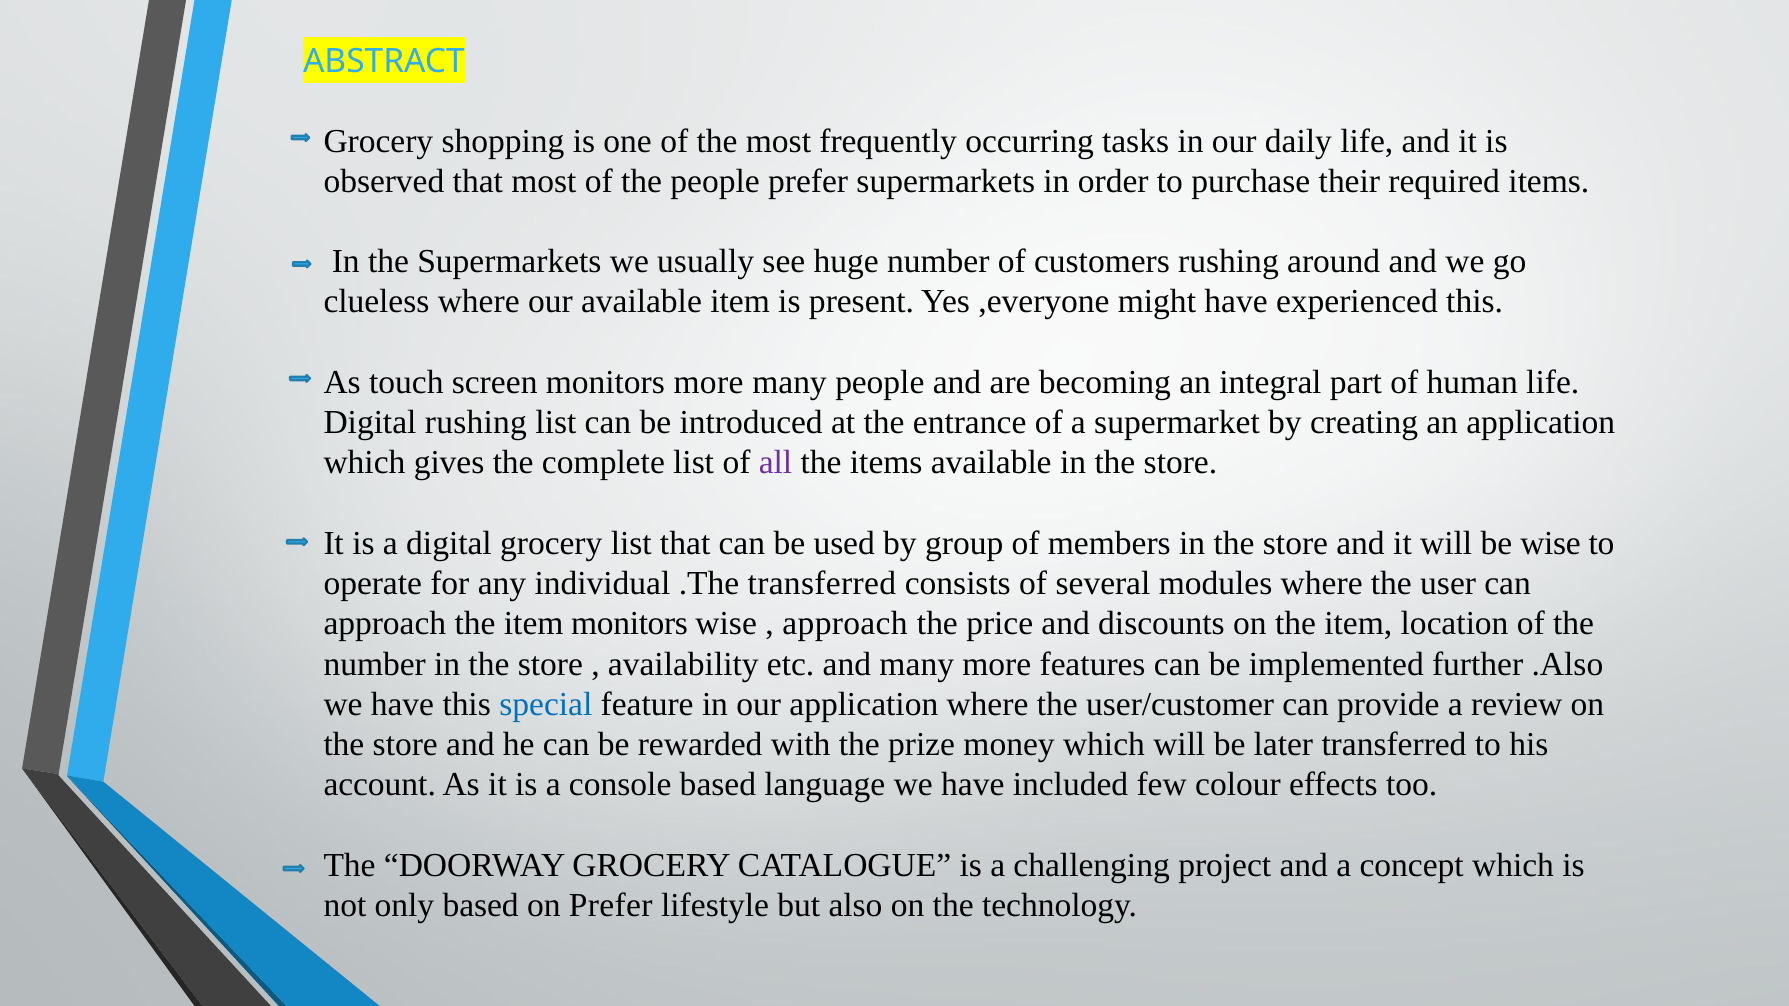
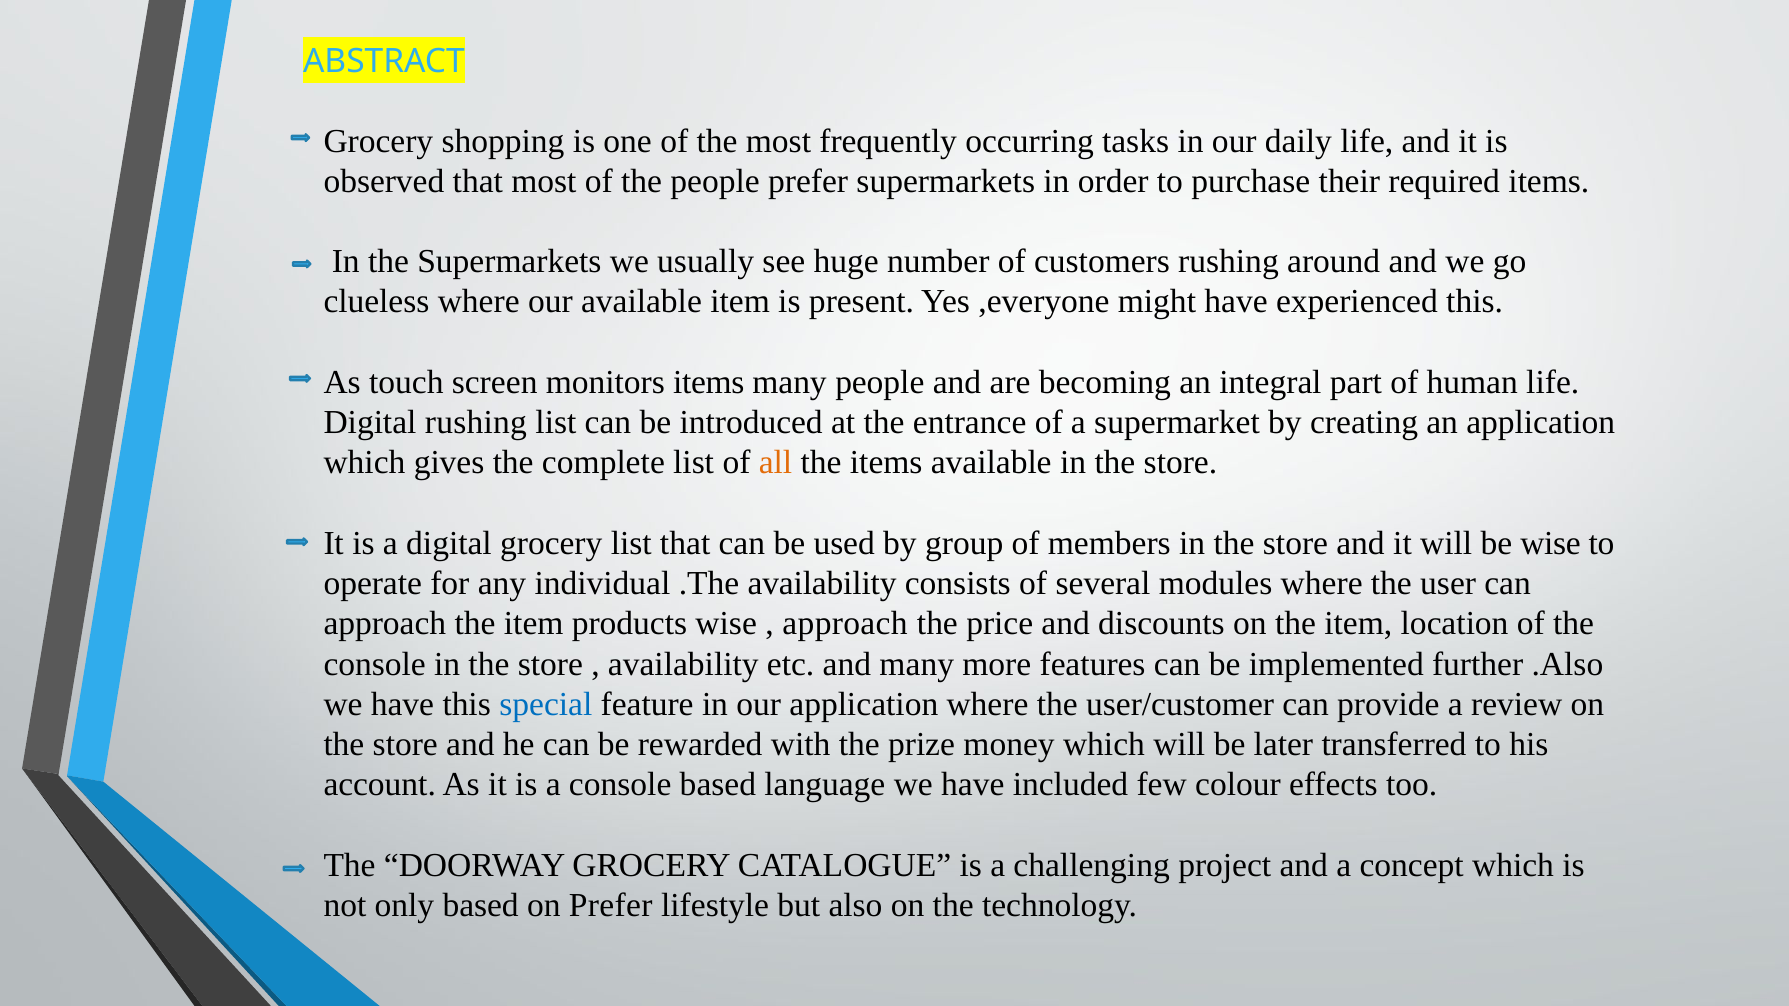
monitors more: more -> items (709, 383)
all colour: purple -> orange (775, 463)
.The transferred: transferred -> availability (822, 584)
item monitors: monitors -> products (629, 624)
number: number -> console (375, 664)
